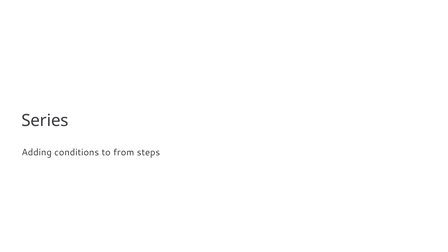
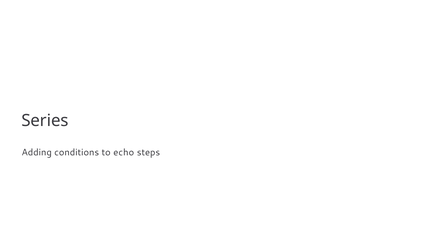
from: from -> echo (124, 152)
